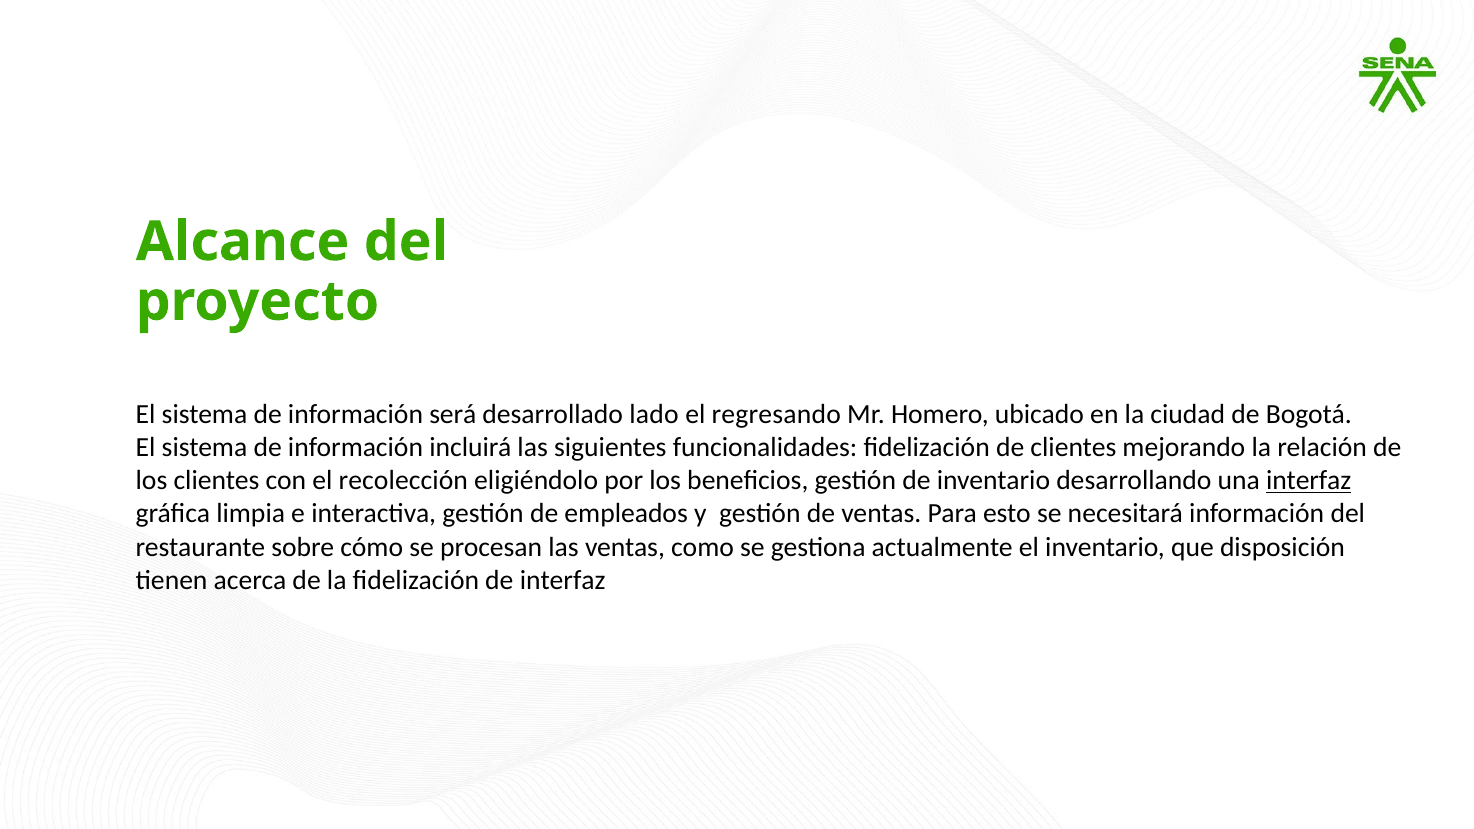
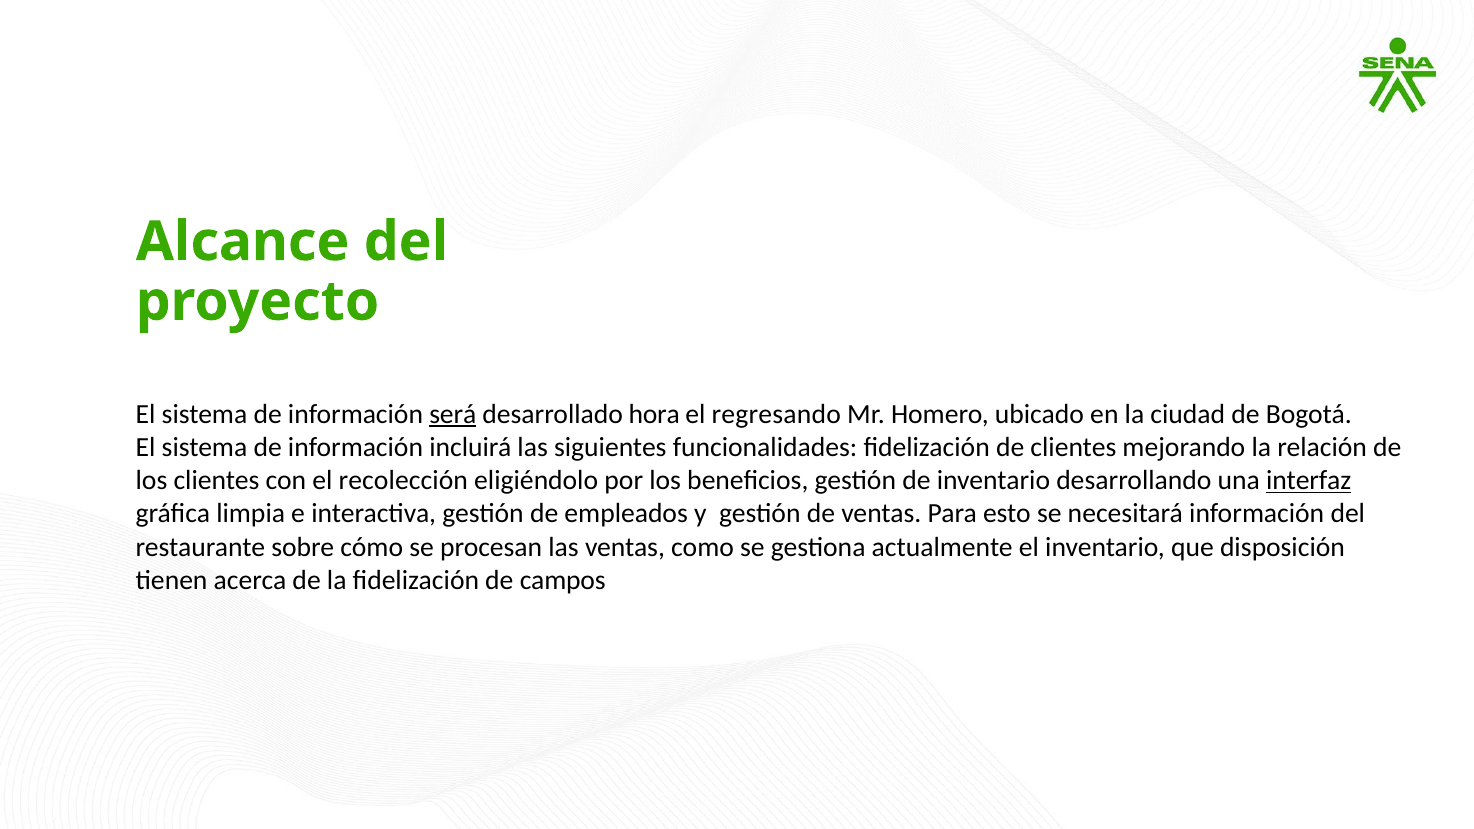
será underline: none -> present (453, 414)
lado: lado -> hora (654, 414)
de interfaz: interfaz -> campos (563, 580)
